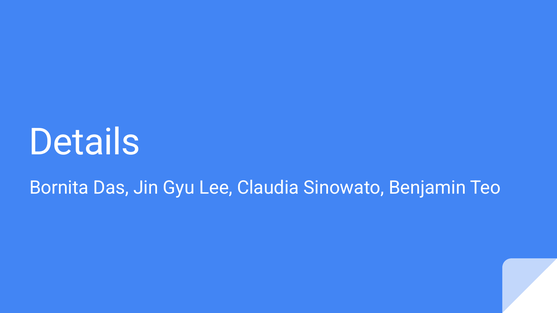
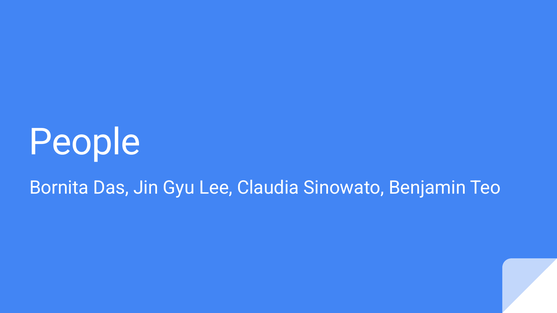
Details: Details -> People (85, 142)
